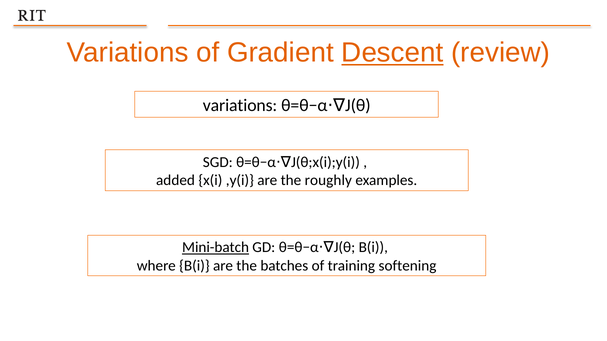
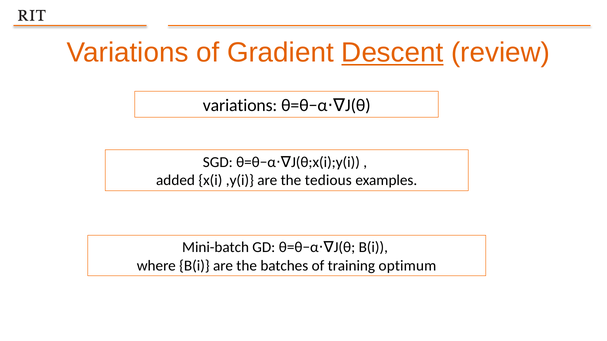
roughly: roughly -> tedious (328, 181)
Mini-batch underline: present -> none (216, 248)
softening: softening -> optimum (407, 266)
